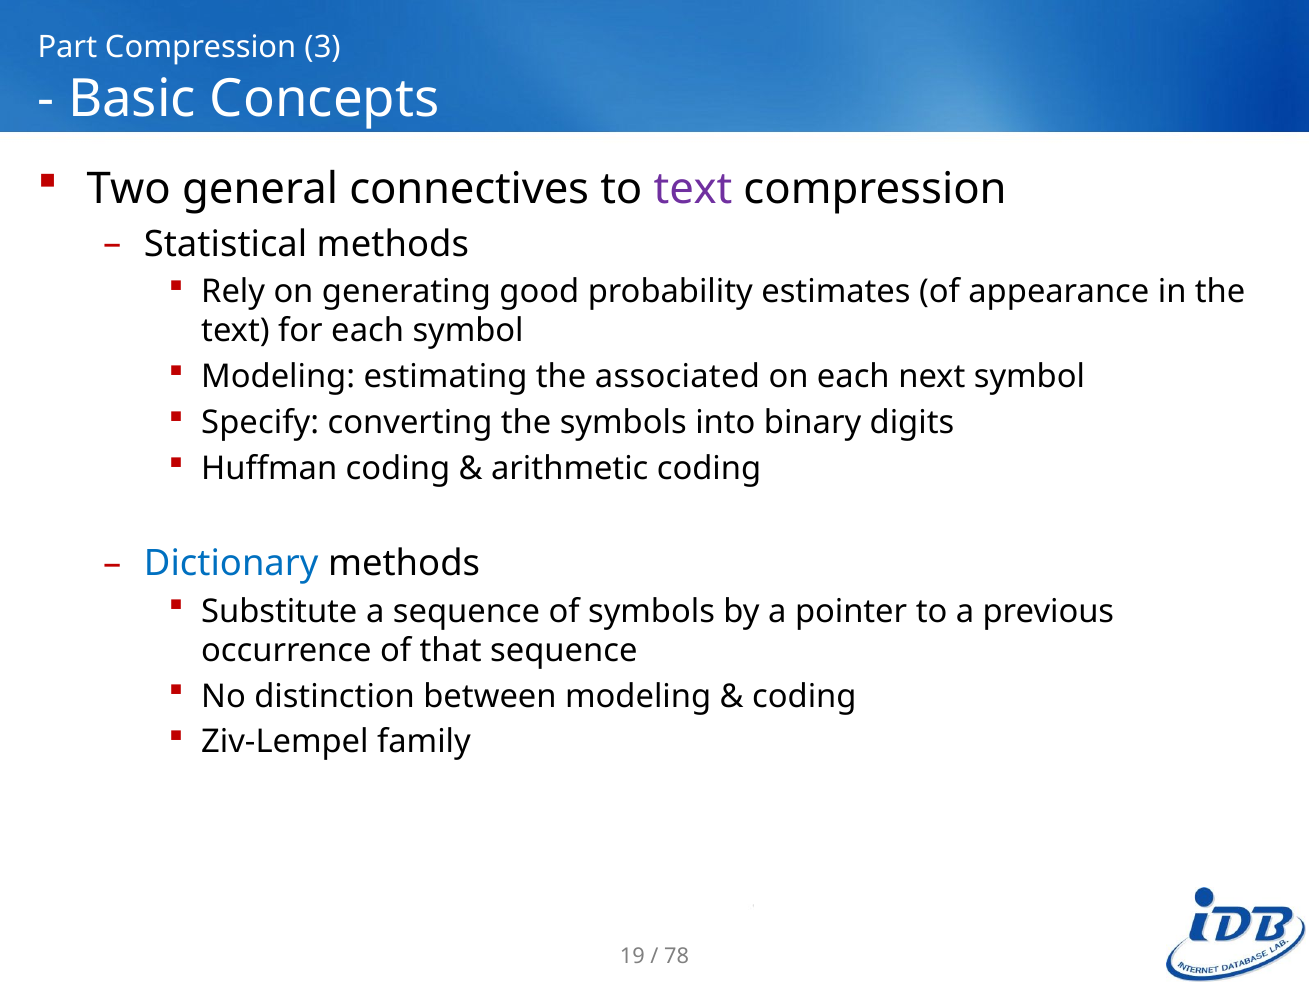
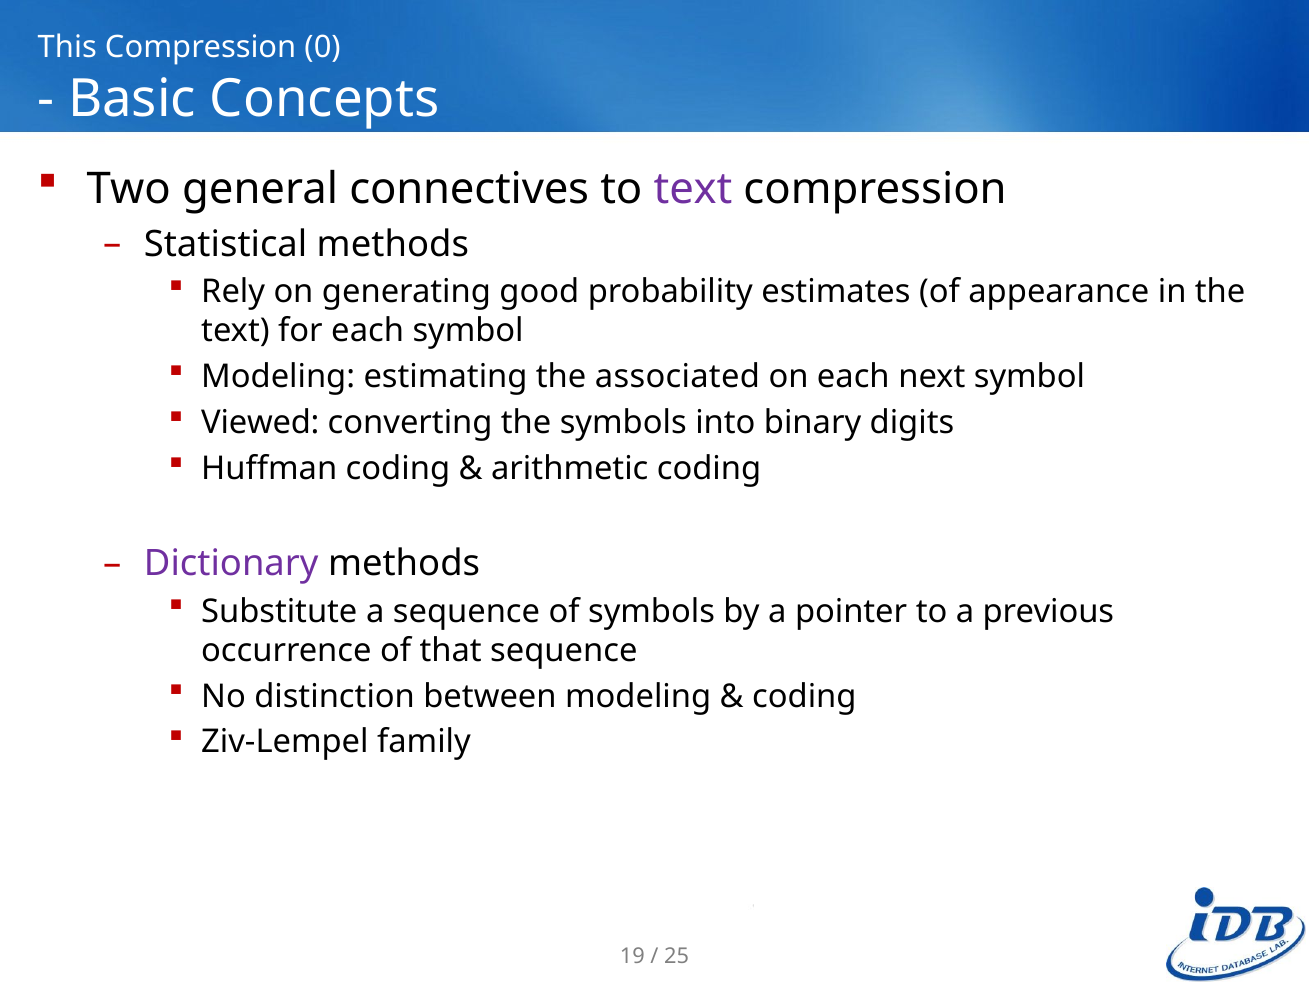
Part: Part -> This (67, 48)
3: 3 -> 0 (323, 48)
Specify: Specify -> Viewed (260, 423)
Dictionary colour: blue -> purple (231, 563)
78: 78 -> 25 (677, 956)
